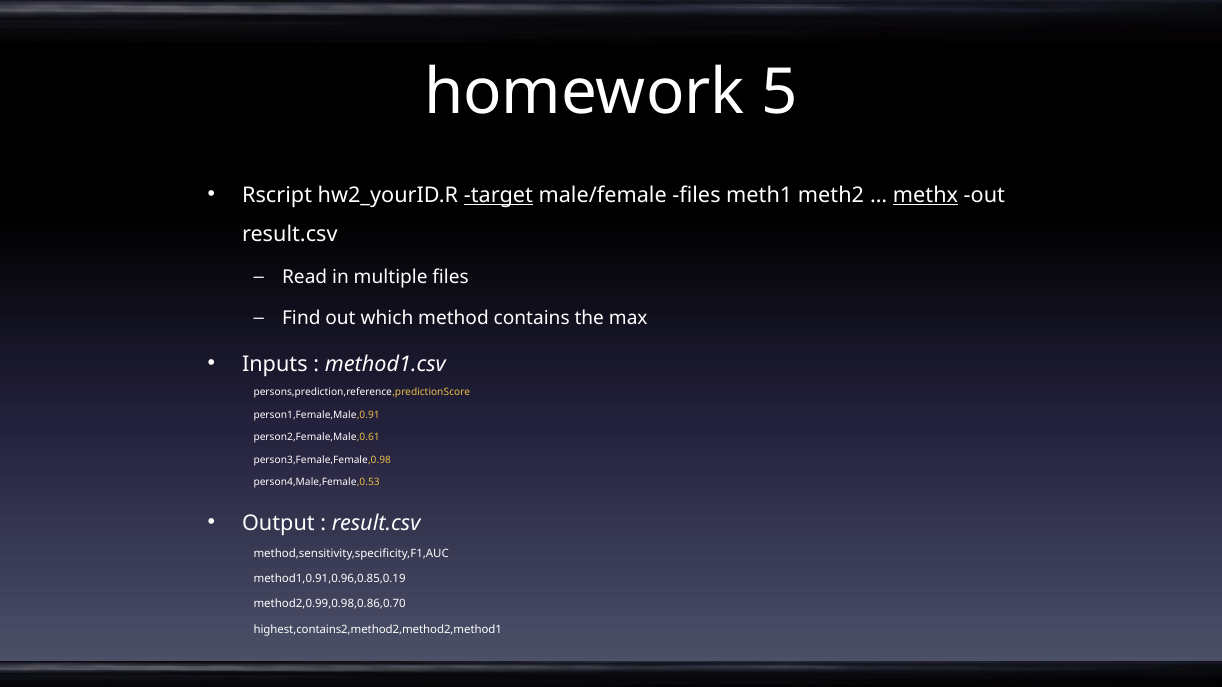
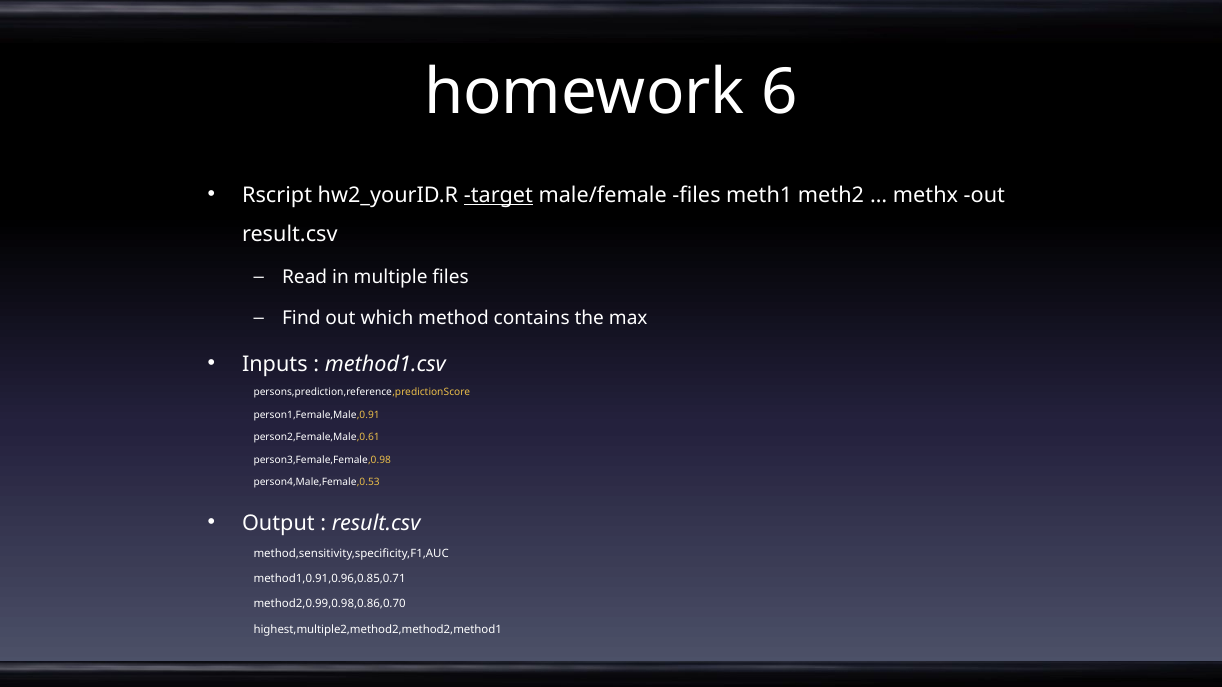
5: 5 -> 6 (780, 93)
methx underline: present -> none (926, 195)
method1,0.91,0.96,0.85,0.19: method1,0.91,0.96,0.85,0.19 -> method1,0.91,0.96,0.85,0.71 (330, 579)
highest,contains2,method2,method2,method1: highest,contains2,method2,method2,method1 -> highest,multiple2,method2,method2,method1 (378, 630)
